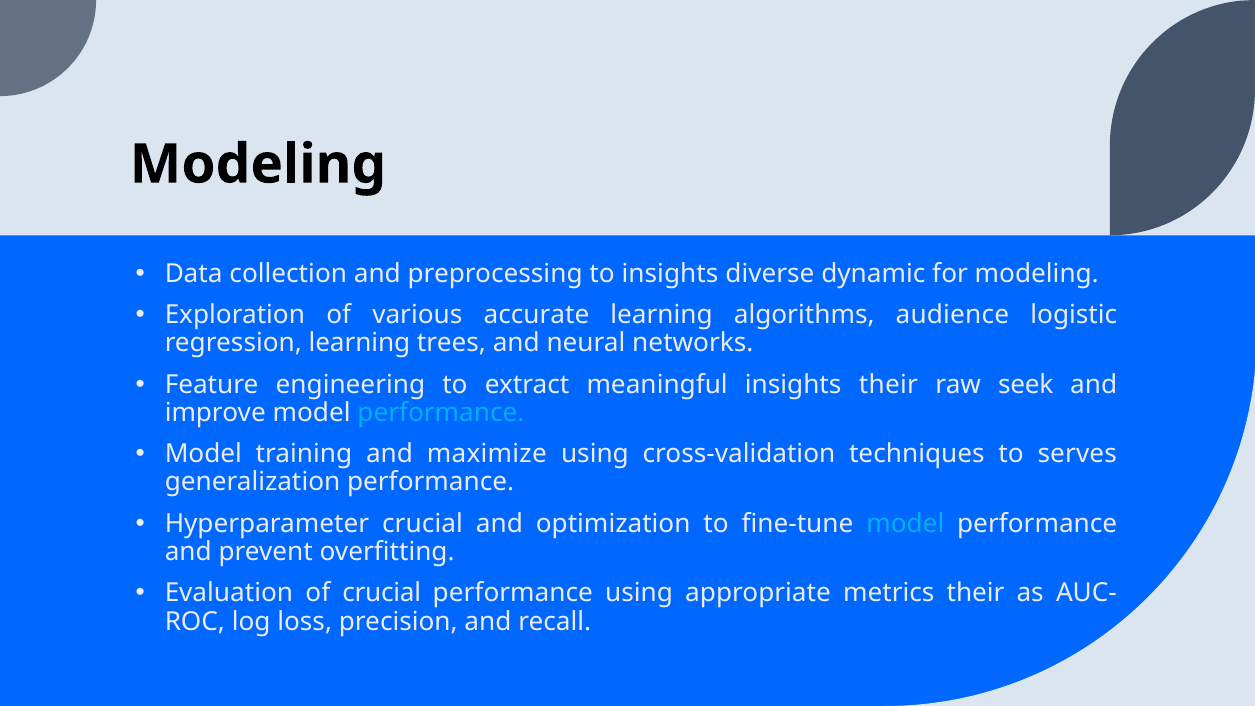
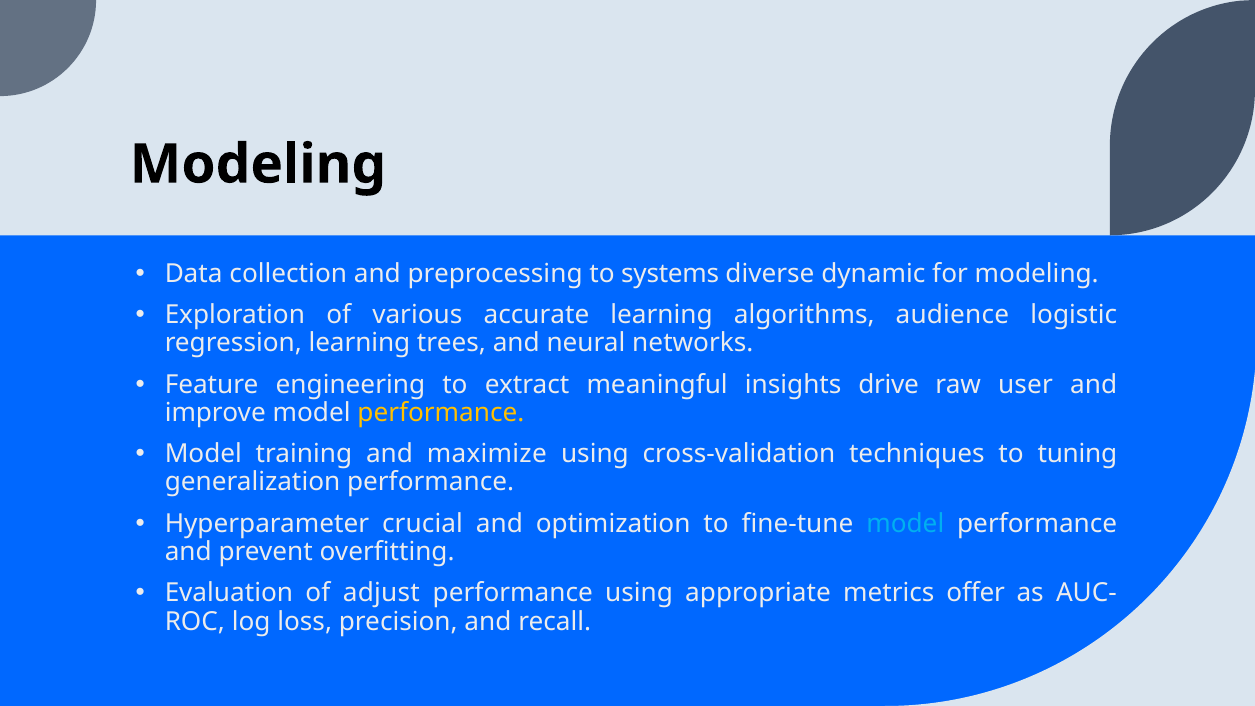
to insights: insights -> systems (670, 274)
insights their: their -> drive (889, 384)
seek: seek -> user (1025, 384)
performance colour: light blue -> yellow (441, 413)
serves: serves -> tuning (1077, 454)
of crucial: crucial -> adjust (381, 593)
metrics their: their -> offer (976, 593)
